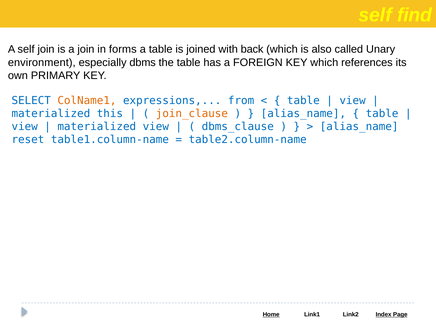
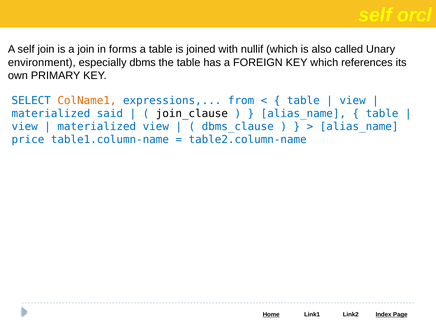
find: find -> orcl (415, 15)
back: back -> nullif (252, 49)
this: this -> said (110, 114)
join_clause colour: orange -> black (192, 114)
reset: reset -> price (28, 140)
